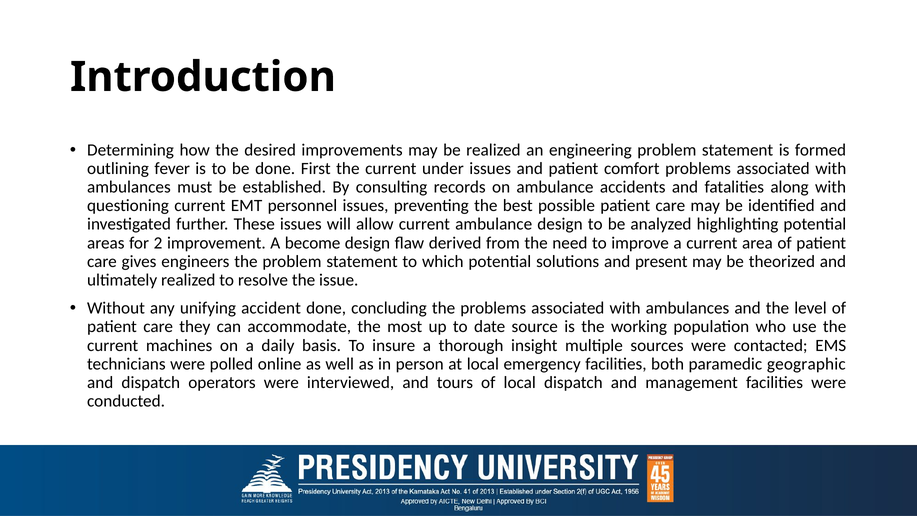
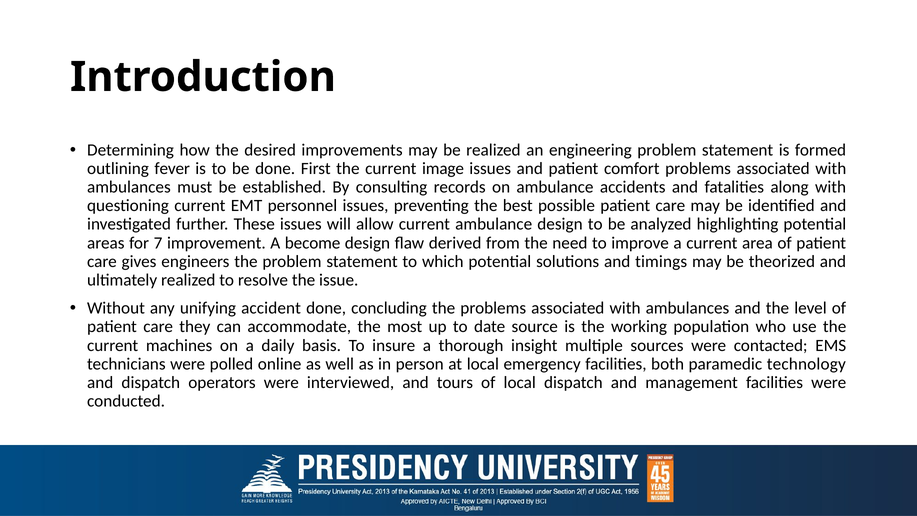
under: under -> image (443, 169)
2: 2 -> 7 (158, 243)
present: present -> timings (661, 261)
geographic: geographic -> technology (806, 364)
